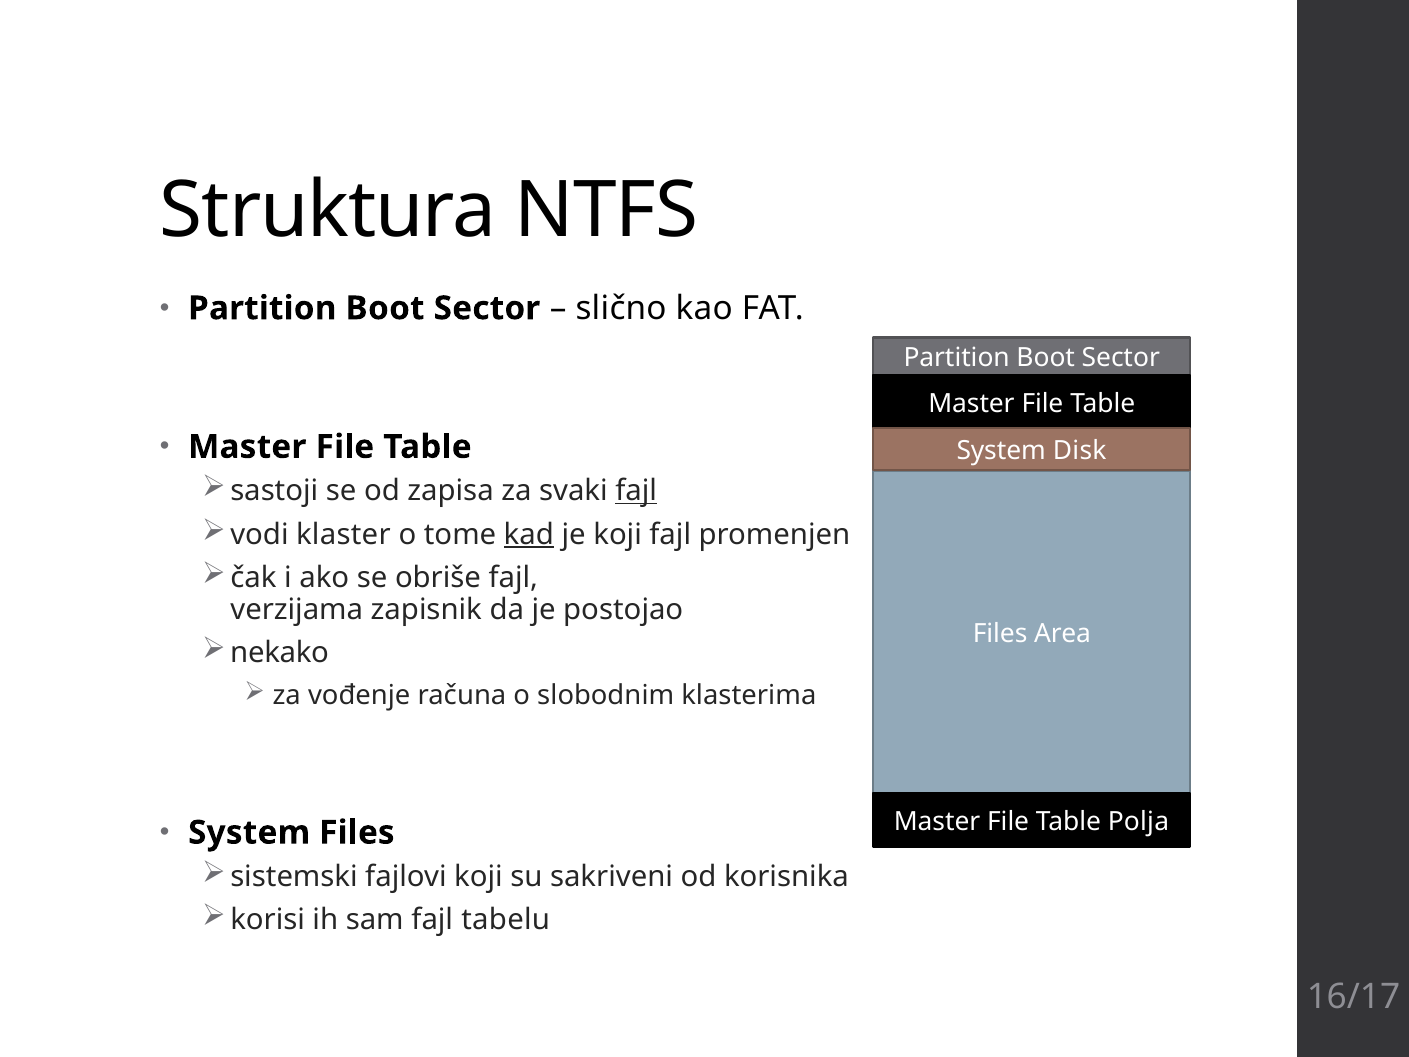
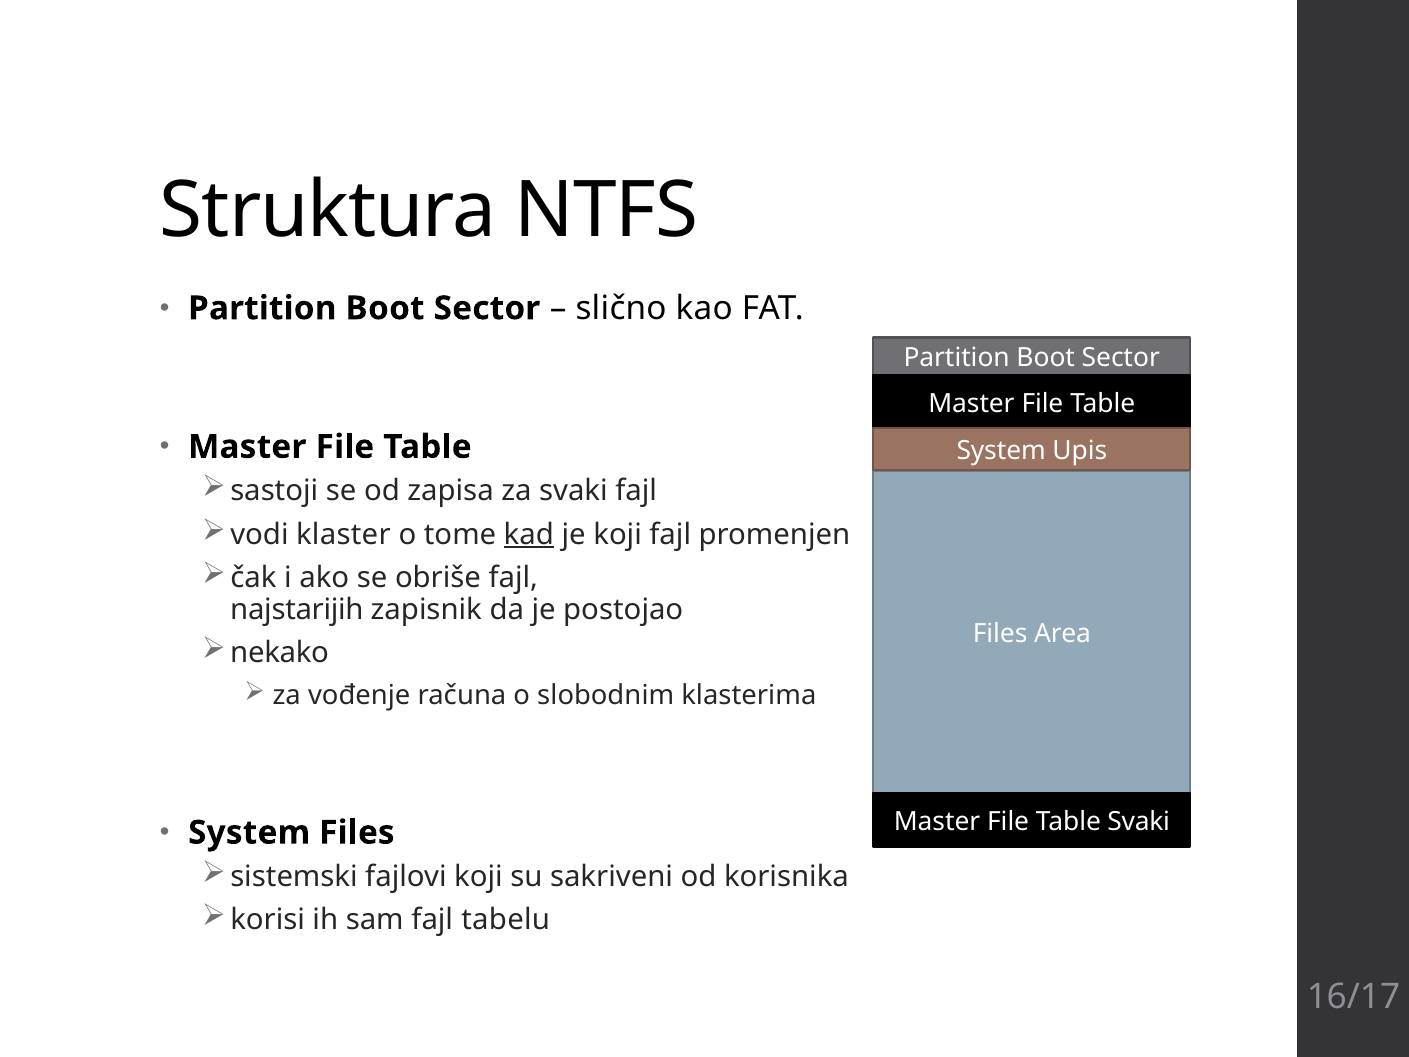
Disk: Disk -> Upis (1080, 451)
fajl underline: present -> none (636, 491)
verzijama: verzijama -> najstarijih (297, 610)
Table Polja: Polja -> Svaki (1139, 821)
